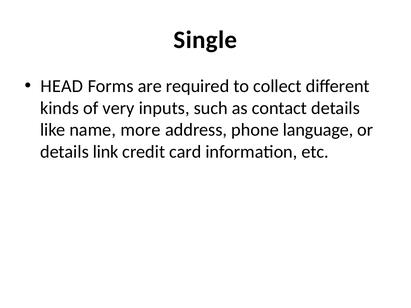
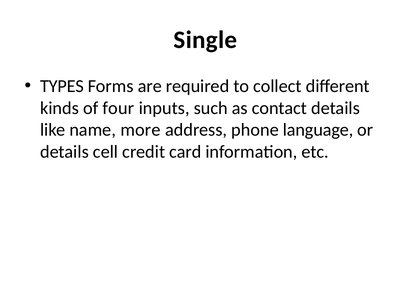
HEAD: HEAD -> TYPES (62, 86)
very: very -> four (118, 108)
link: link -> cell (106, 152)
